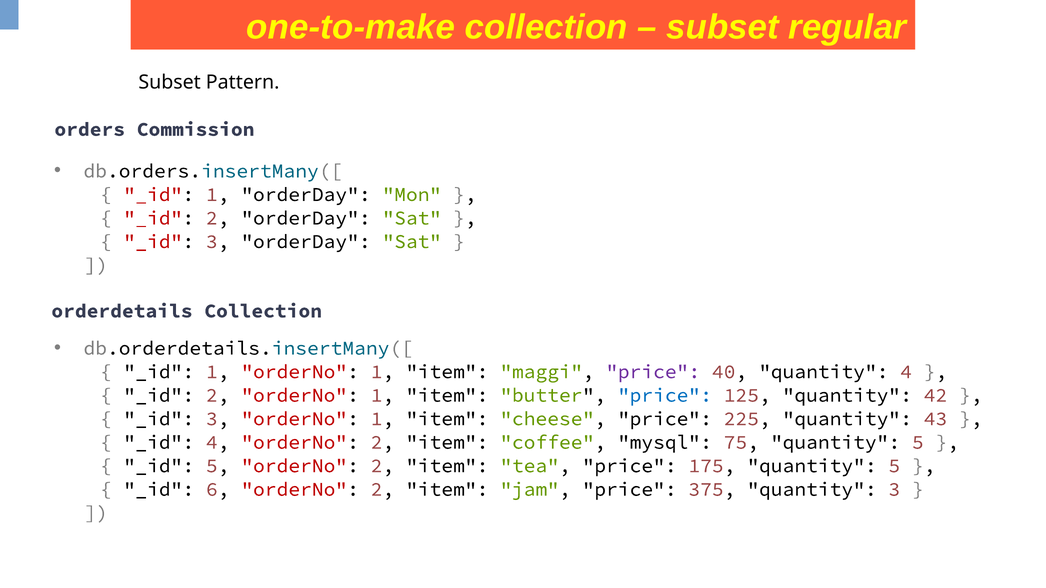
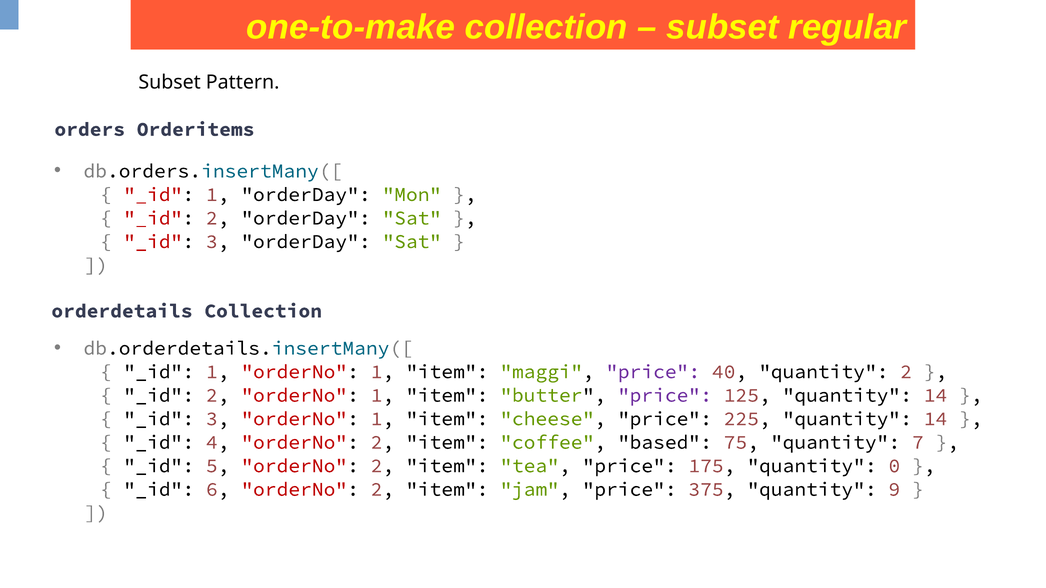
Commission: Commission -> Orderitems (196, 129)
quantity 4: 4 -> 2 (906, 372)
price colour: blue -> purple (665, 395)
125 quantity 42: 42 -> 14 (936, 395)
225 quantity 43: 43 -> 14 (936, 419)
mysql: mysql -> based (665, 443)
75 quantity 5: 5 -> 7 (918, 443)
175 quantity 5: 5 -> 0 (894, 466)
quantity 3: 3 -> 9 (894, 490)
